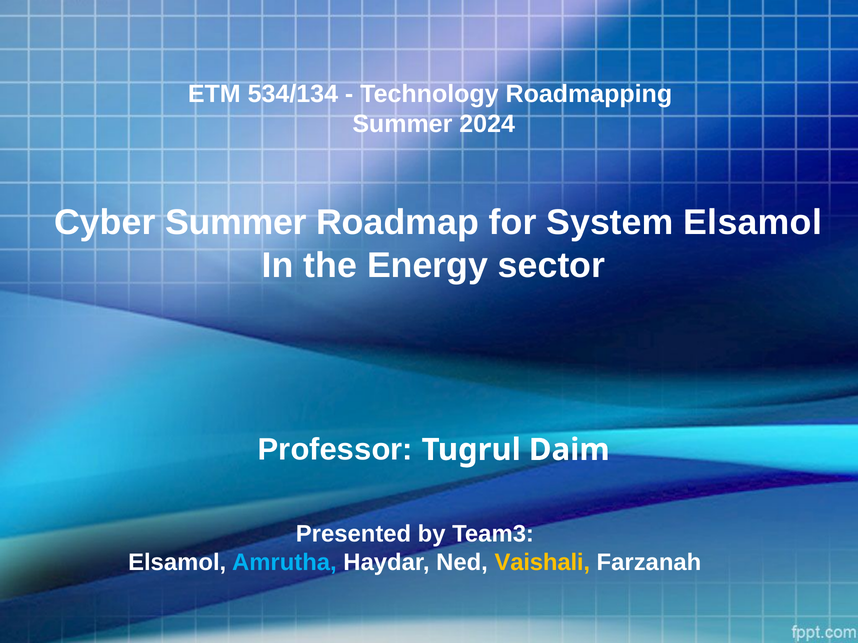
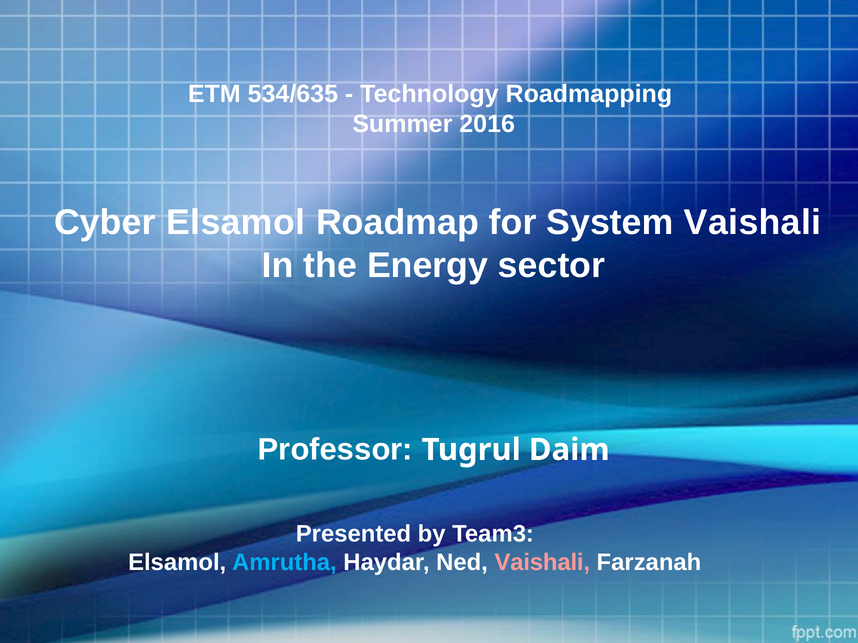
534/134: 534/134 -> 534/635 (293, 94)
2024: 2024 -> 2016 (487, 124)
Cyber Summer: Summer -> Elsamol (236, 223)
System Elsamol: Elsamol -> Vaishali (753, 223)
Vaishali colour: yellow -> pink (542, 563)
